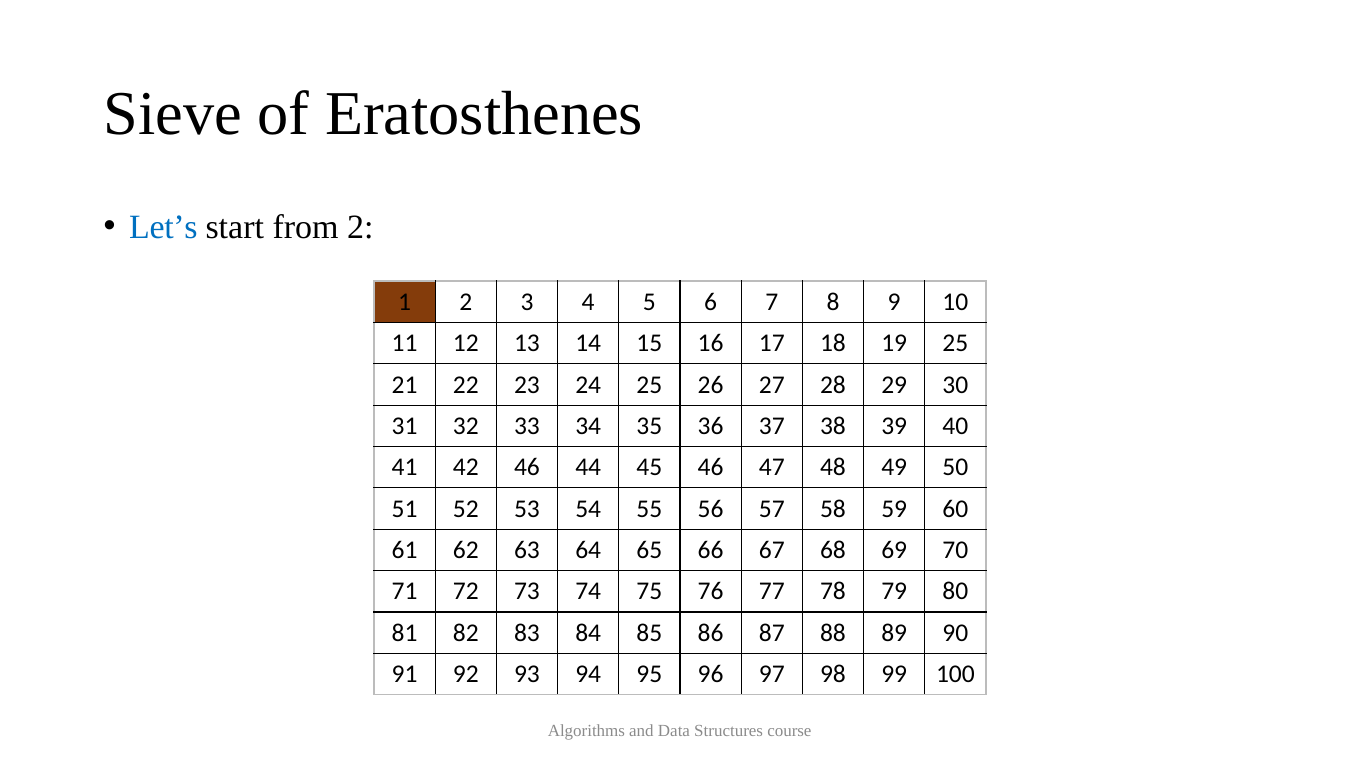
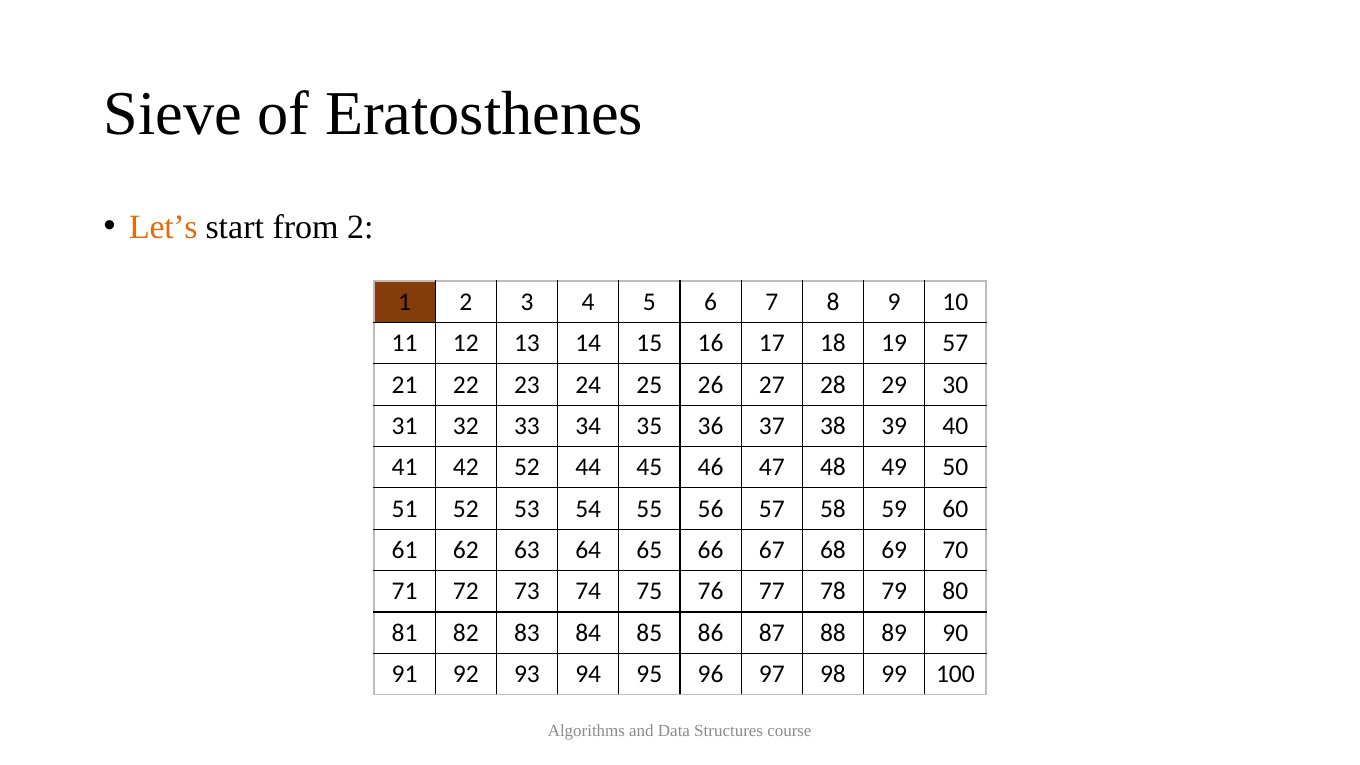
Let’s colour: blue -> orange (163, 227)
19 25: 25 -> 57 (955, 343)
42 46: 46 -> 52 (527, 467)
